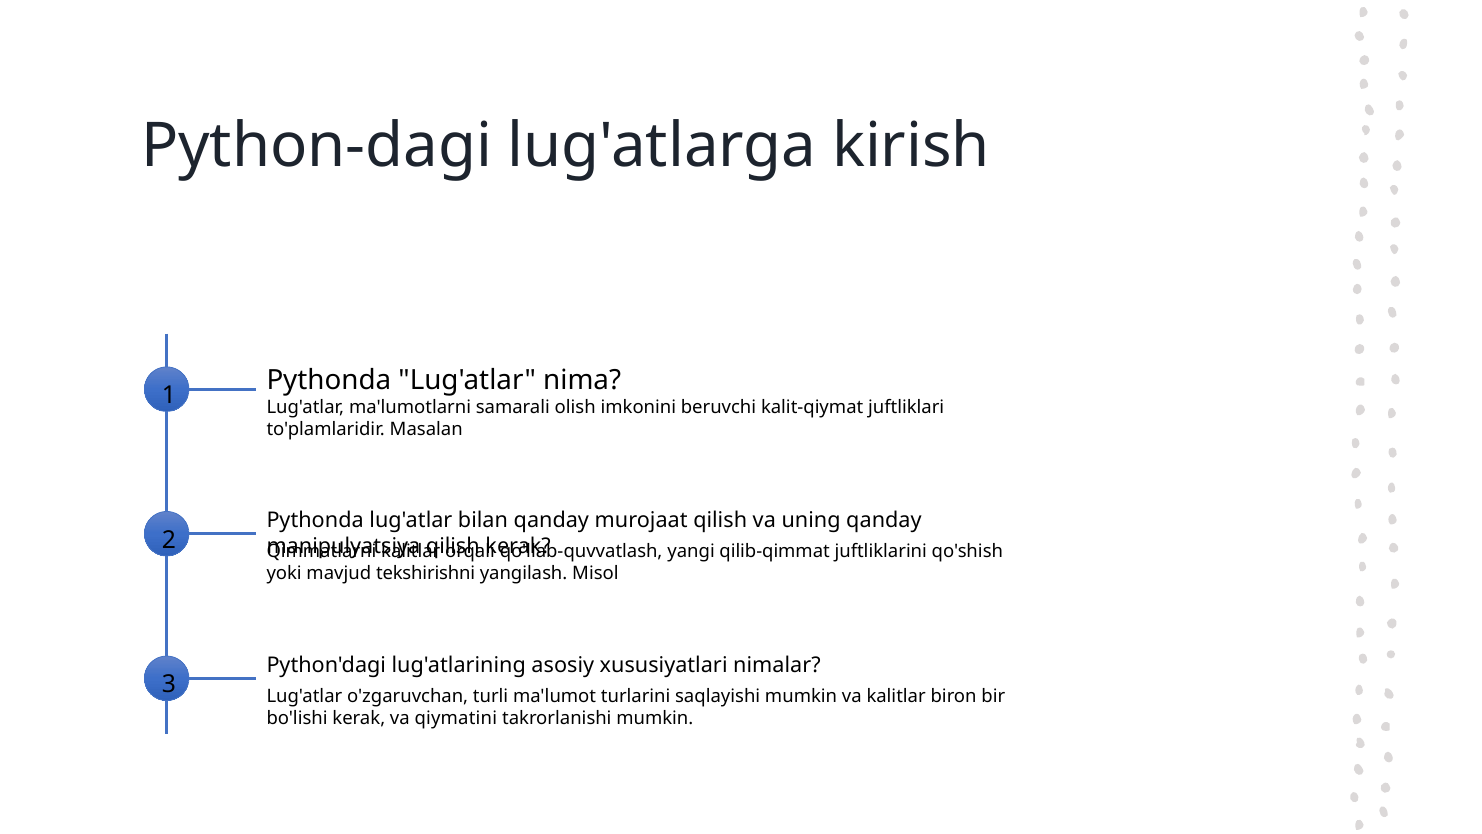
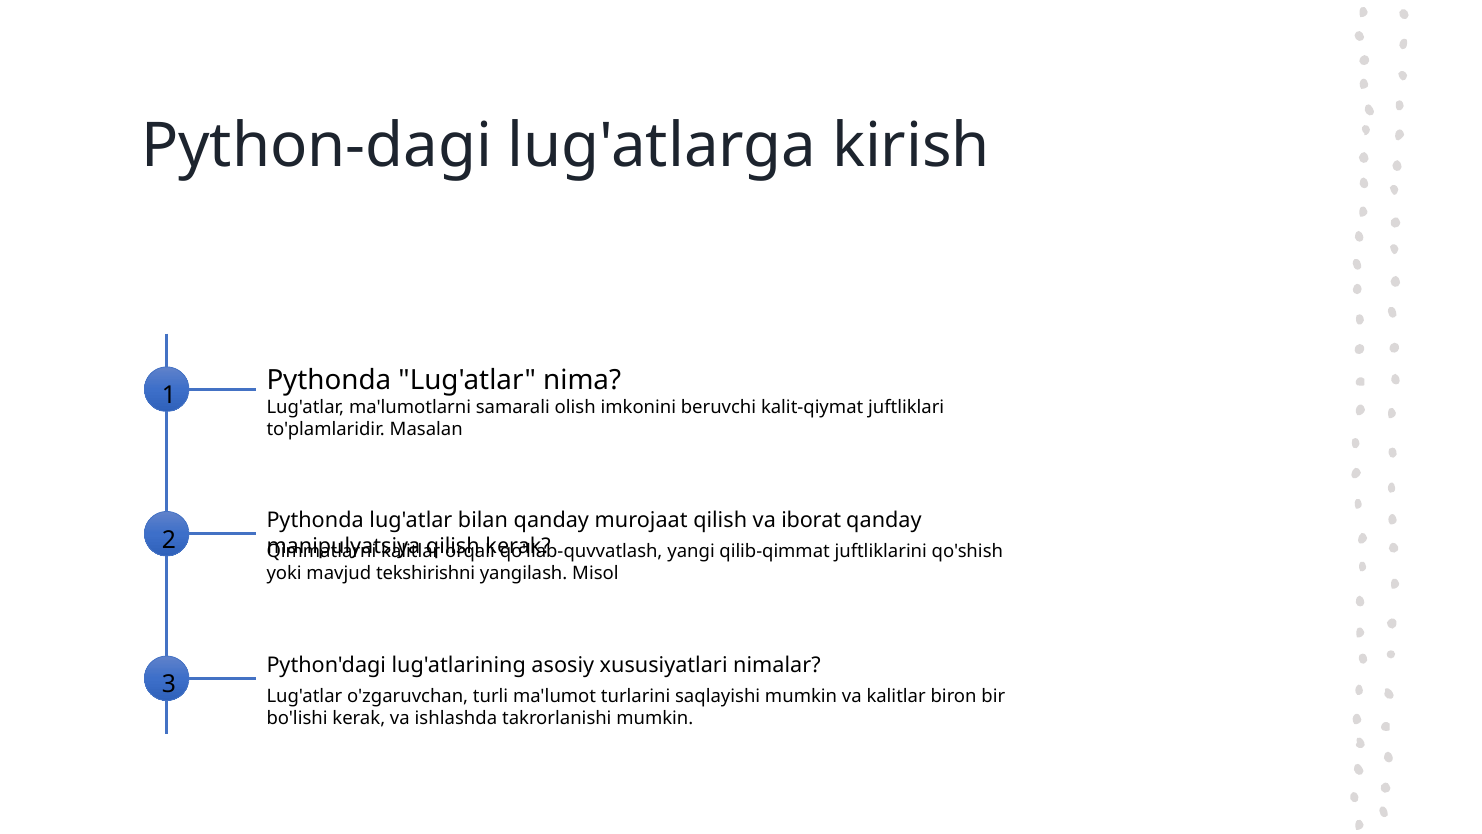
uning: uning -> iborat (811, 520)
qiymatini: qiymatini -> ishlashda (456, 718)
